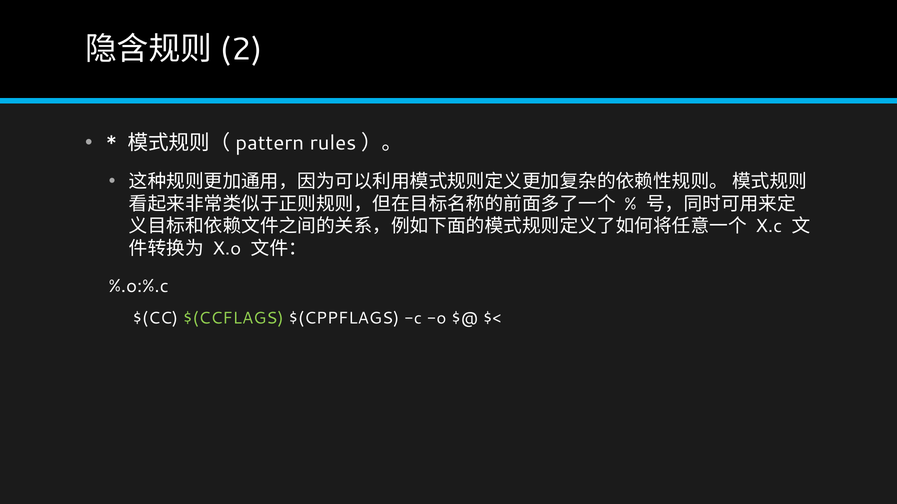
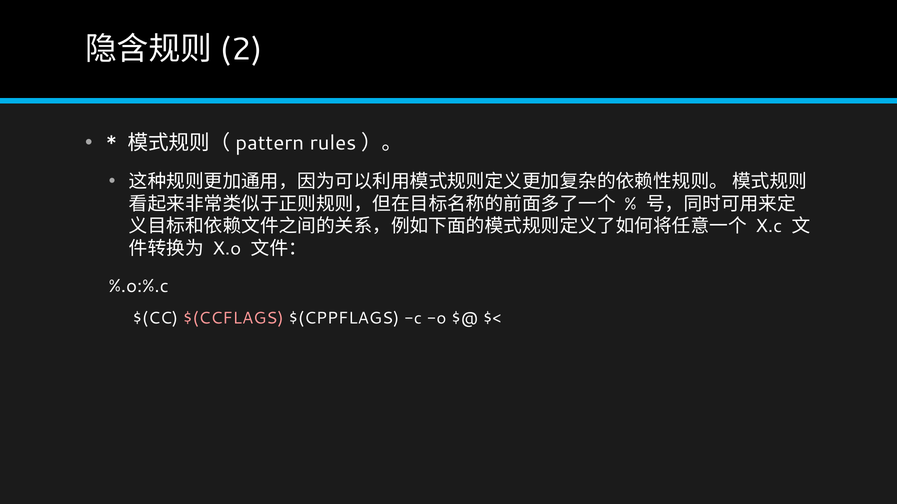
$(CCFLAGS colour: light green -> pink (233, 319)
